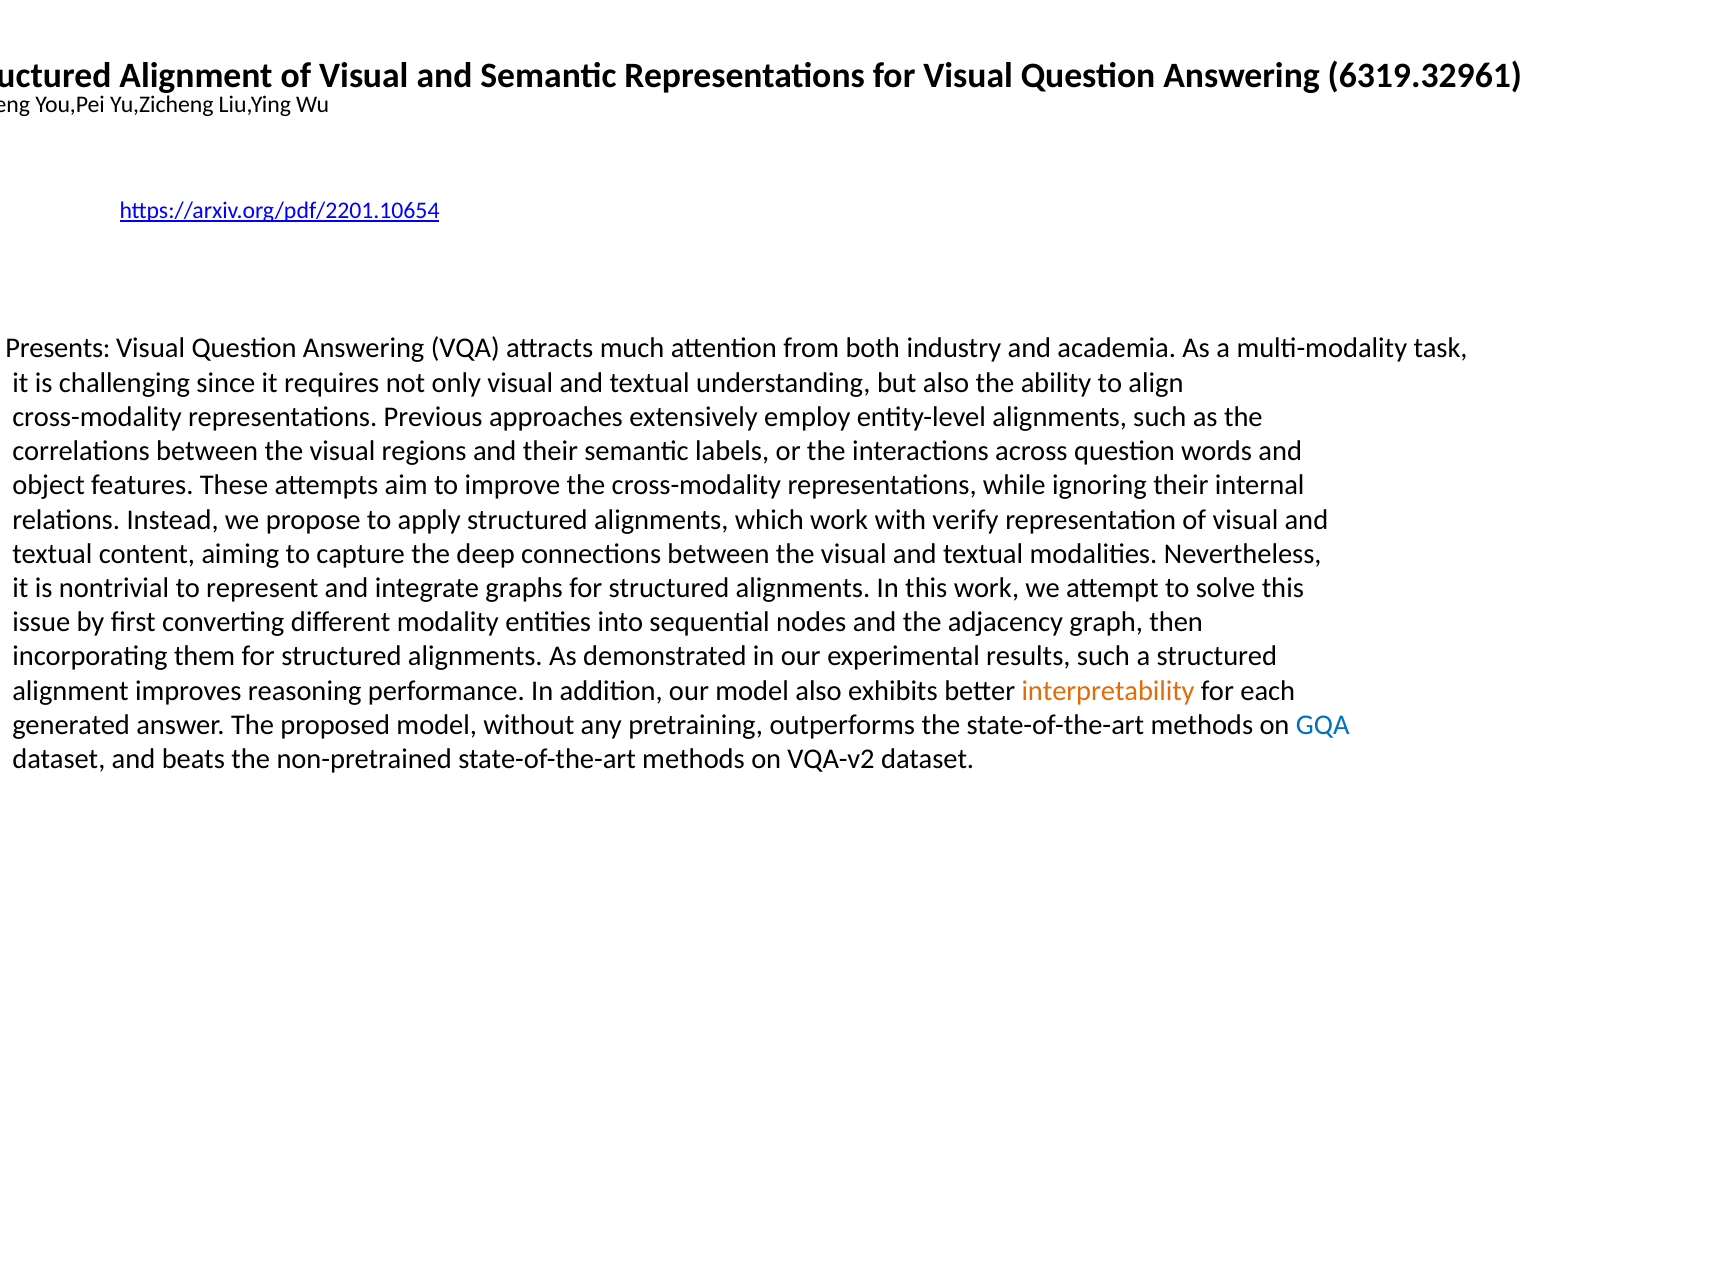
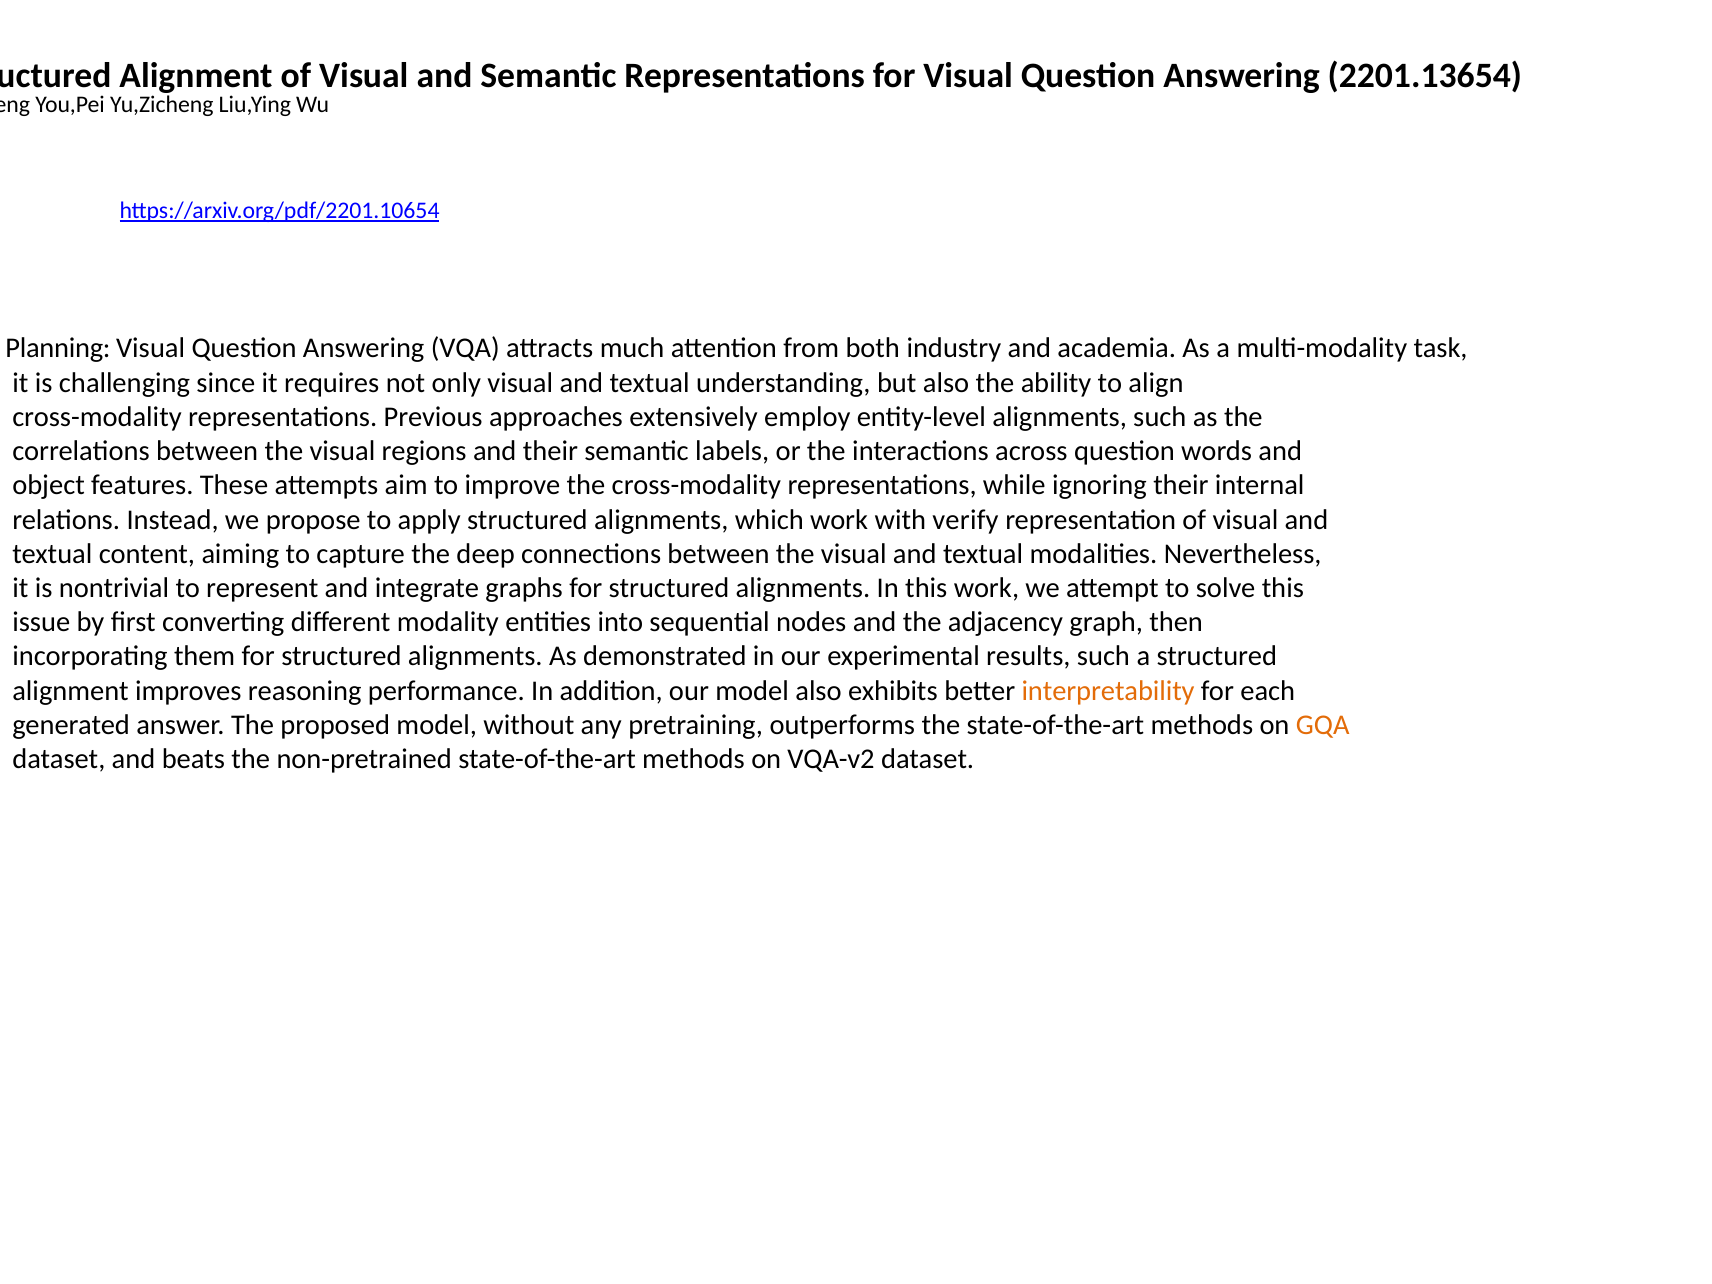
6319.32961: 6319.32961 -> 2201.13654 (1425, 75)
Presents: Presents -> Planning (58, 348)
GQA colour: blue -> orange (1323, 725)
